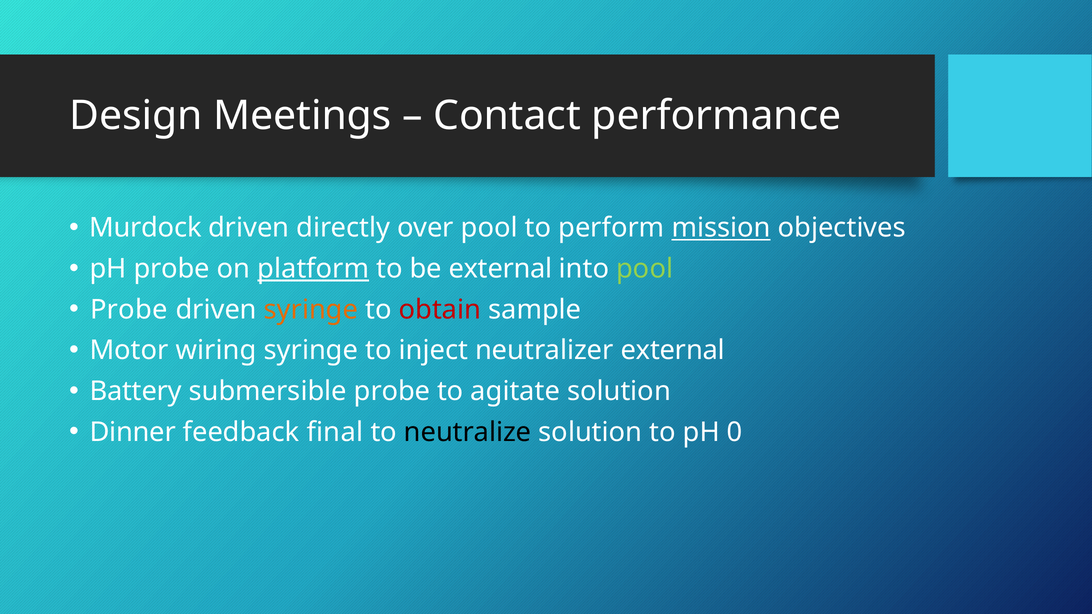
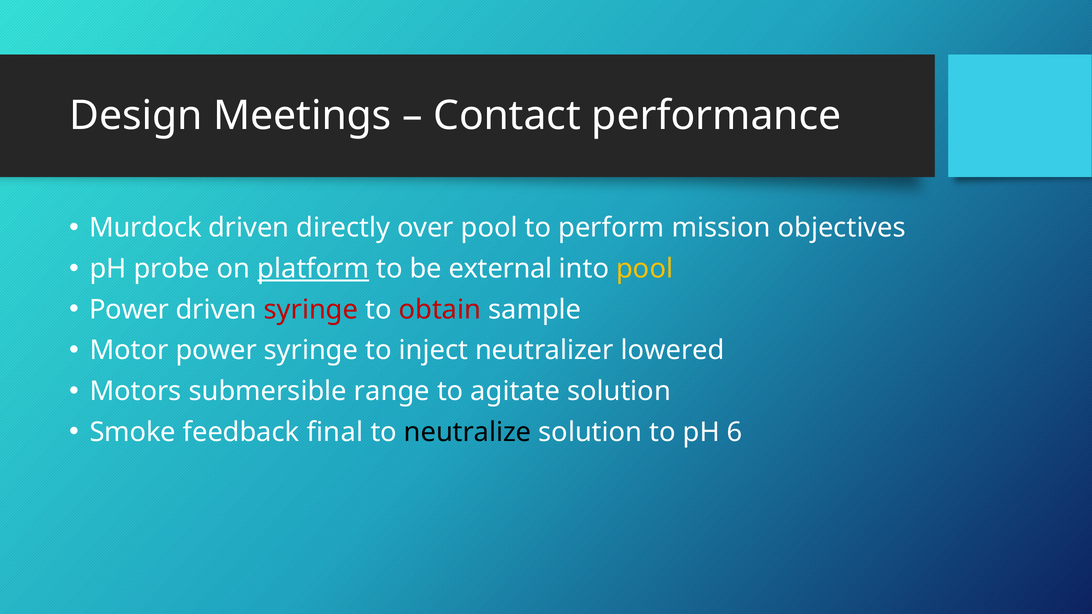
mission underline: present -> none (721, 228)
pool colour: light green -> yellow (645, 269)
Probe: Probe -> Power (129, 310)
syringe colour: orange -> red (311, 310)
Motor wiring: wiring -> power (216, 351)
neutralizer external: external -> lowered (673, 351)
Battery: Battery -> Motors (136, 391)
submersible probe: probe -> range (392, 391)
Dinner: Dinner -> Smoke (133, 432)
0: 0 -> 6 (735, 432)
